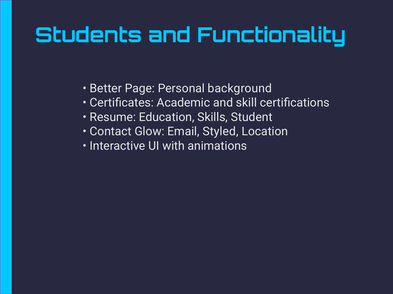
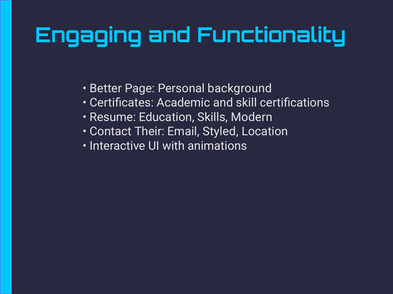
Students: Students -> Engaging (88, 35)
Student: Student -> Modern (252, 117)
Glow: Glow -> Their (149, 132)
